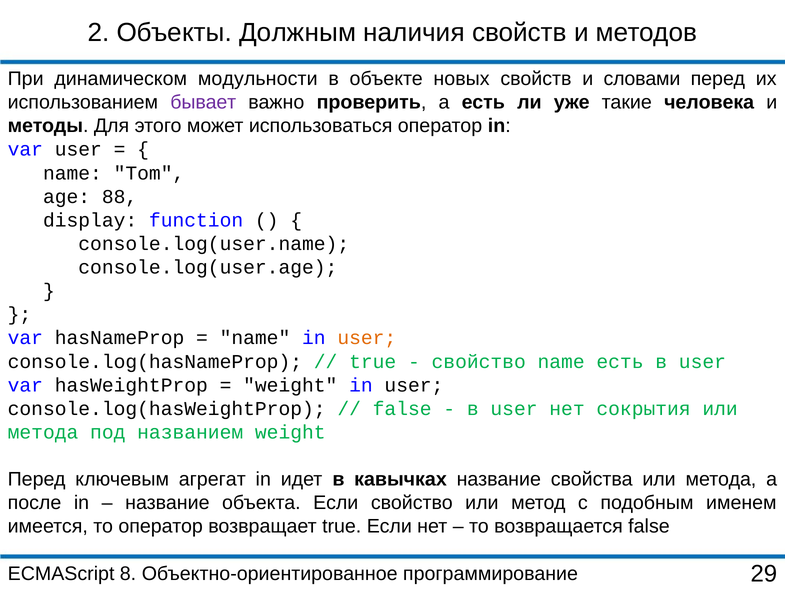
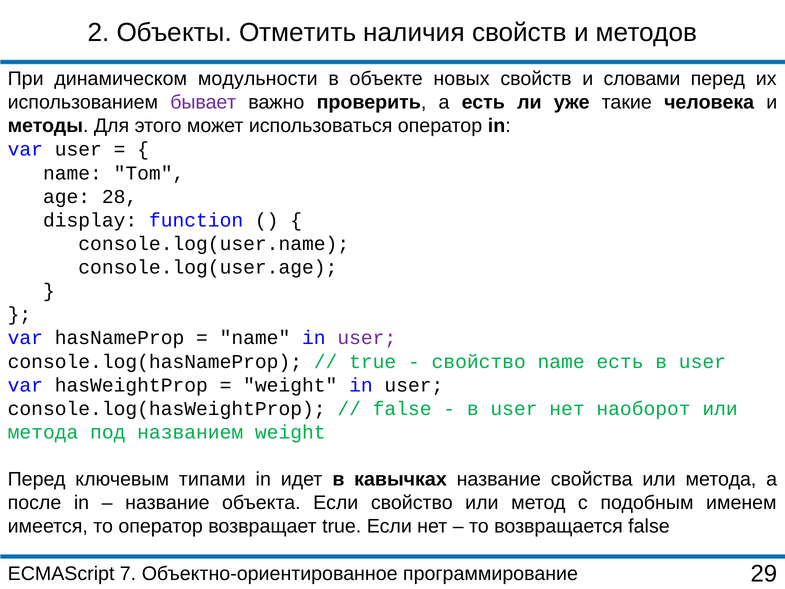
Должным: Должным -> Отметить (298, 33)
88: 88 -> 28 (120, 197)
user colour: orange -> purple (367, 338)
сокрытия: сокрытия -> наоборот (644, 408)
агрегат: агрегат -> типами (212, 479)
8: 8 -> 7 (128, 573)
